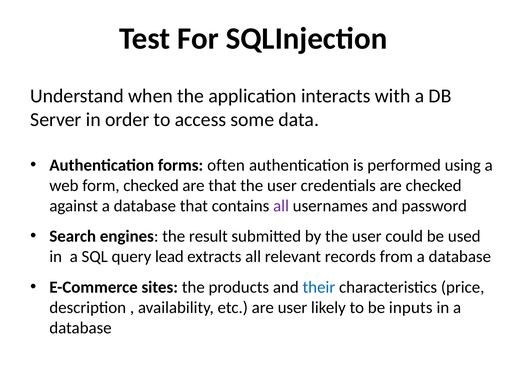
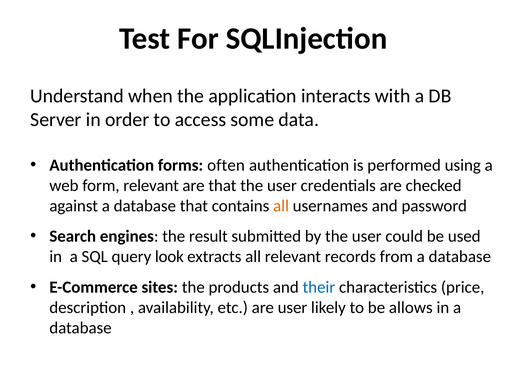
form checked: checked -> relevant (151, 185)
all colour: purple -> orange (281, 205)
lead: lead -> look (169, 256)
inputs: inputs -> allows (411, 307)
